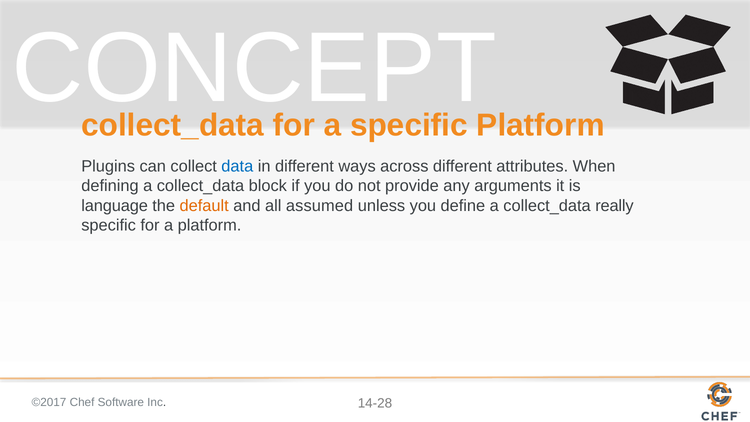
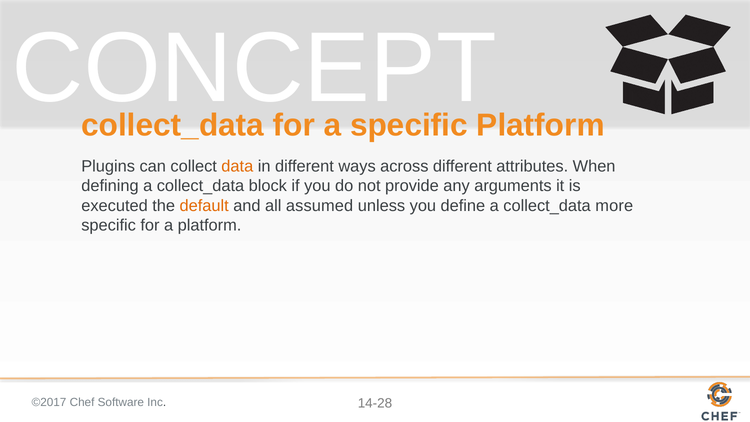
data colour: blue -> orange (237, 166)
language: language -> executed (115, 206)
really: really -> more (614, 206)
